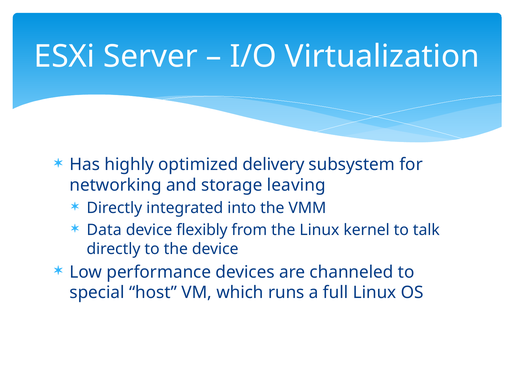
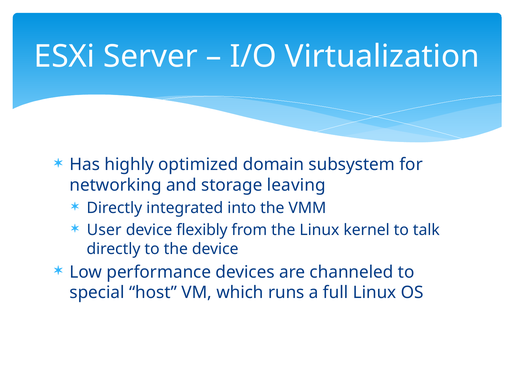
delivery: delivery -> domain (274, 164)
Data: Data -> User (104, 230)
